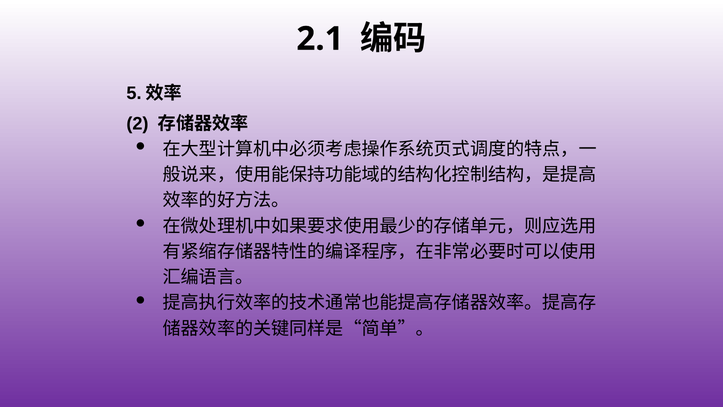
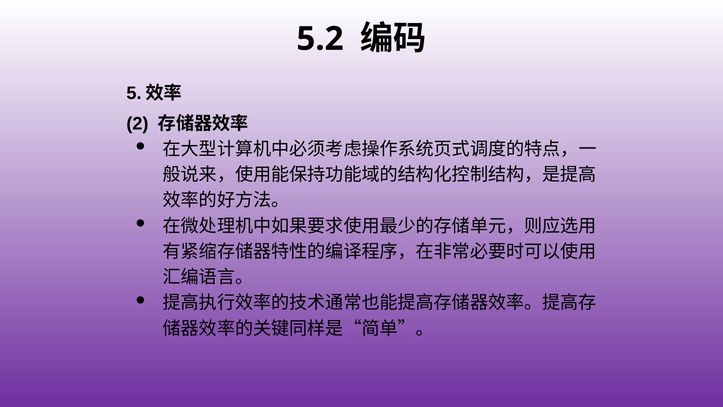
2.1: 2.1 -> 5.2 (320, 39)
